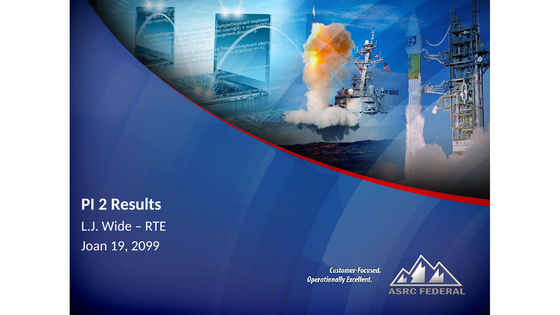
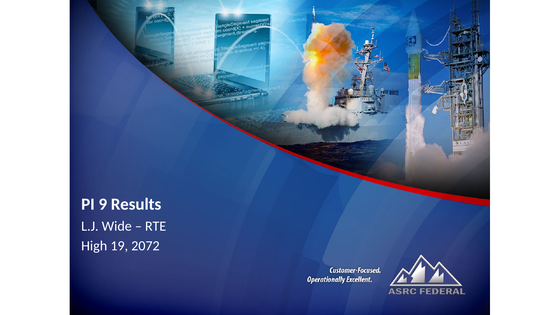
2: 2 -> 9 (103, 204)
Joan: Joan -> High (94, 246)
2099: 2099 -> 2072 (145, 246)
